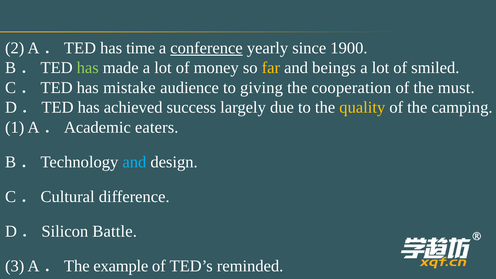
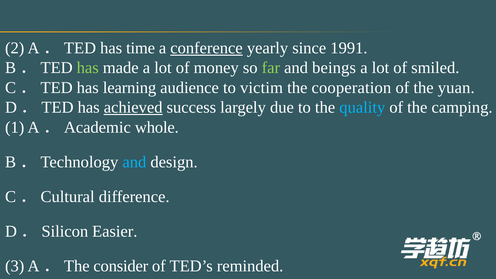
1900: 1900 -> 1991 (349, 48)
far colour: yellow -> light green (271, 68)
mistake: mistake -> learning (130, 88)
giving: giving -> victim (261, 88)
must: must -> yuan (456, 88)
achieved underline: none -> present (133, 107)
quality colour: yellow -> light blue (362, 107)
eaters: eaters -> whole (157, 127)
Battle: Battle -> Easier (115, 231)
example: example -> consider (121, 266)
